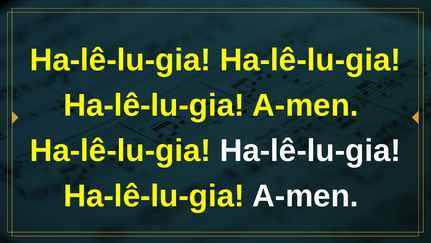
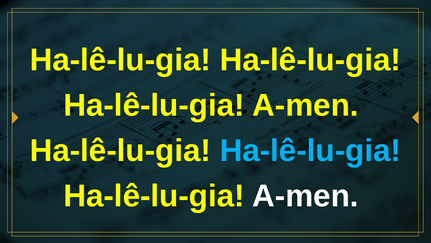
Ha-lê-lu-gia colour: white -> light blue (310, 150)
